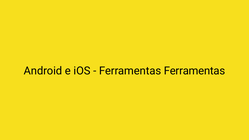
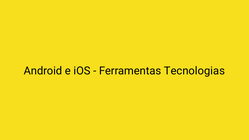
Ferramentas Ferramentas: Ferramentas -> Tecnologias (194, 71)
